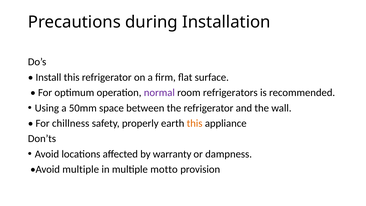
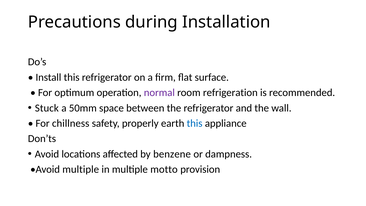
refrigerators: refrigerators -> refrigeration (230, 93)
Using: Using -> Stuck (47, 108)
this colour: orange -> blue (195, 123)
warranty: warranty -> benzene (172, 154)
